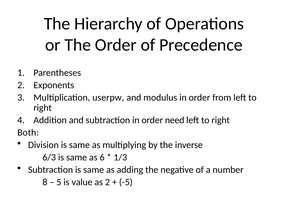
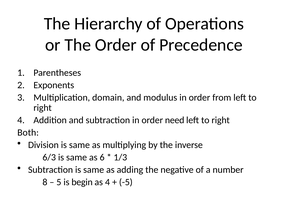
userpw: userpw -> domain (108, 97)
value: value -> begin (82, 182)
as 2: 2 -> 4 (108, 182)
